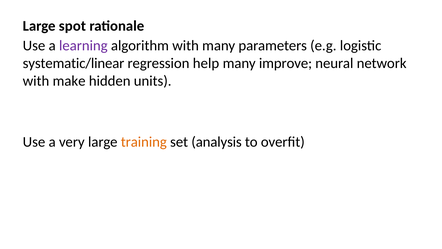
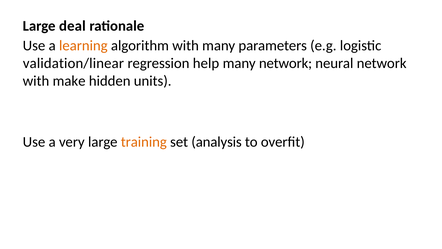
spot: spot -> deal (72, 26)
learning colour: purple -> orange (83, 46)
systematic/linear: systematic/linear -> validation/linear (73, 63)
many improve: improve -> network (286, 63)
